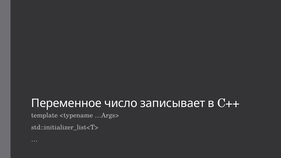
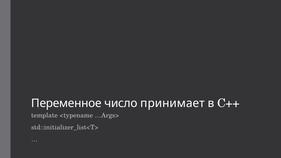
записывает: записывает -> принимает (173, 103)
